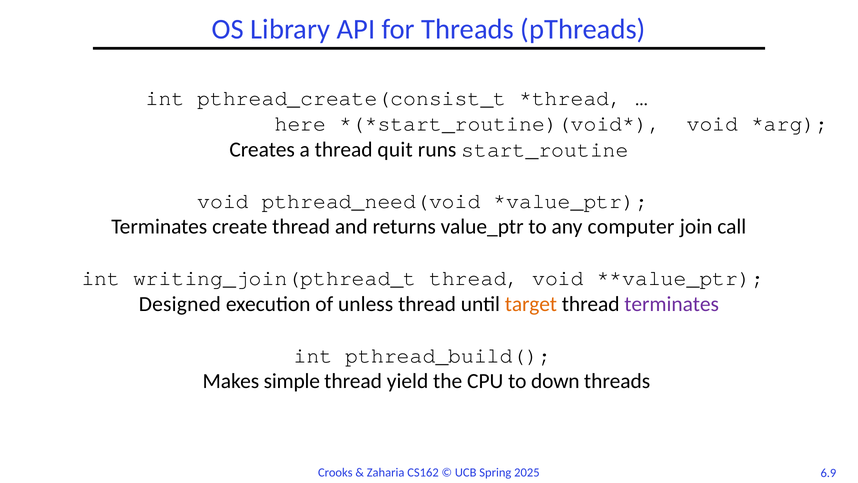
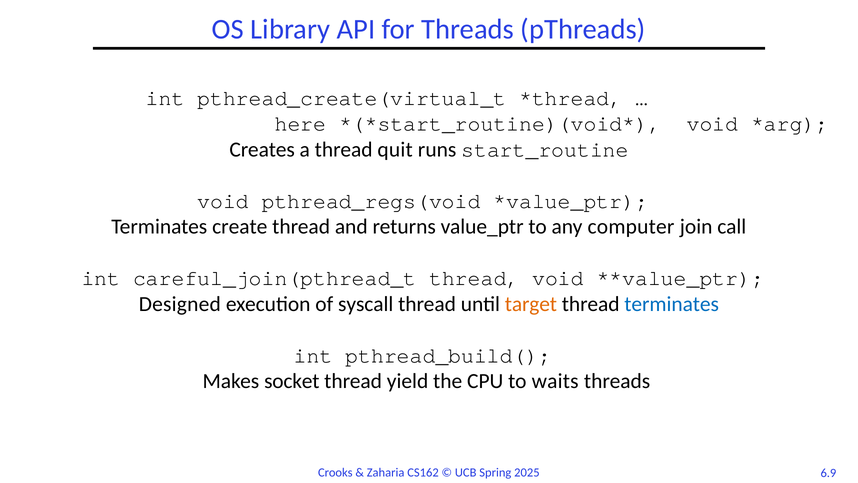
pthread_create(consist_t: pthread_create(consist_t -> pthread_create(virtual_t (352, 98)
pthread_need(void: pthread_need(void -> pthread_regs(void (371, 201)
writing_join(pthread_t: writing_join(pthread_t -> careful_join(pthread_t (275, 278)
unless: unless -> syscall (366, 304)
terminates colour: purple -> blue (672, 304)
simple: simple -> socket (292, 381)
down: down -> waits (555, 381)
